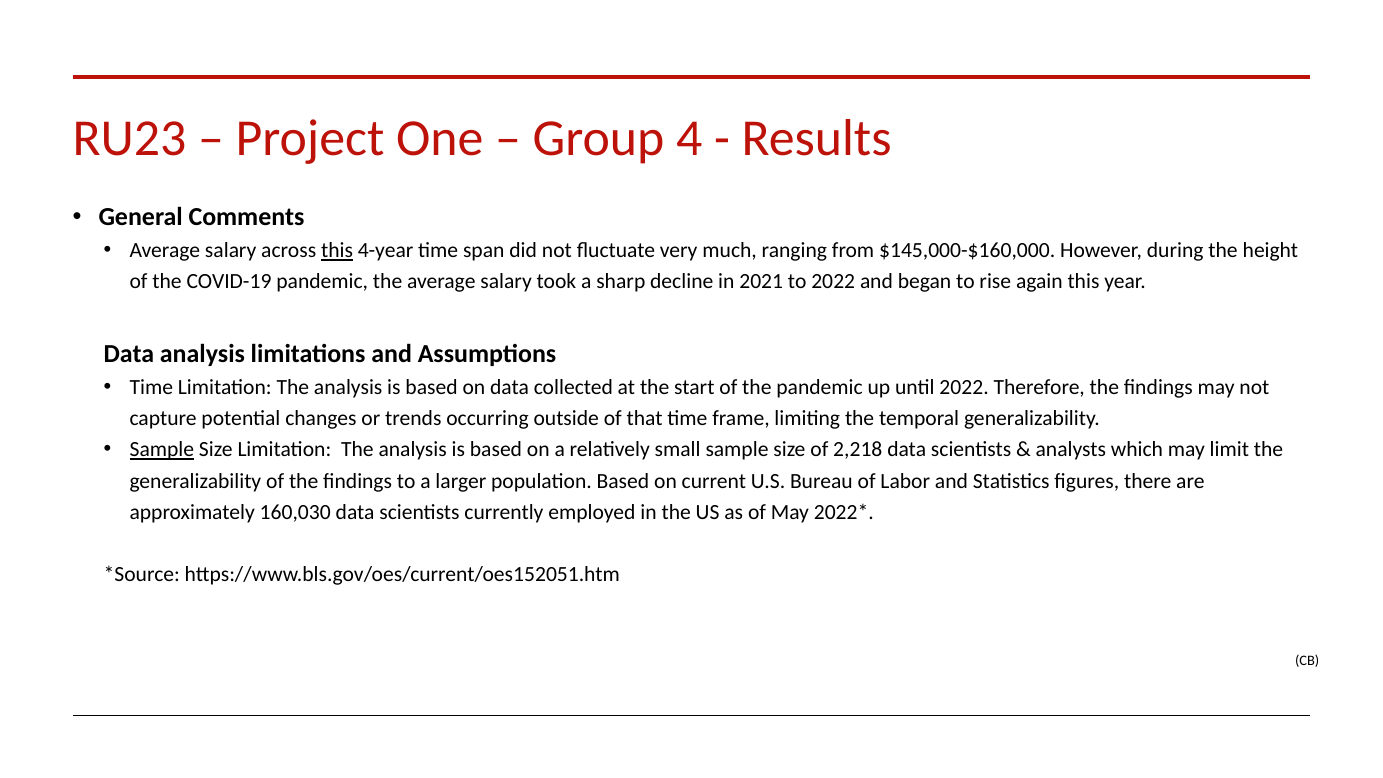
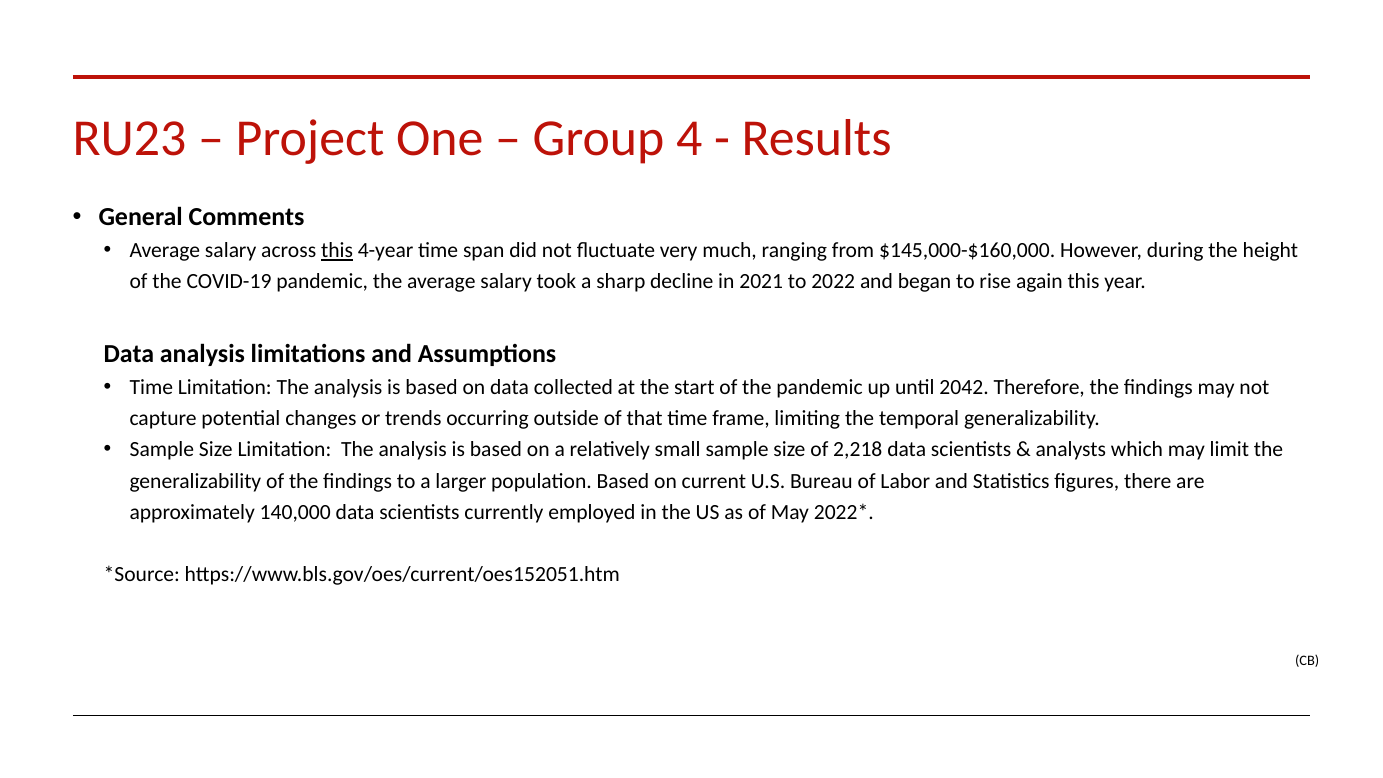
until 2022: 2022 -> 2042 (964, 388)
Sample underline: present -> none (162, 450)
160,030: 160,030 -> 140,000 (295, 512)
